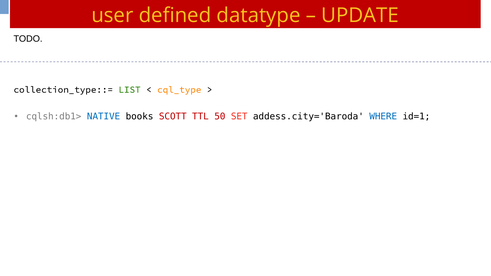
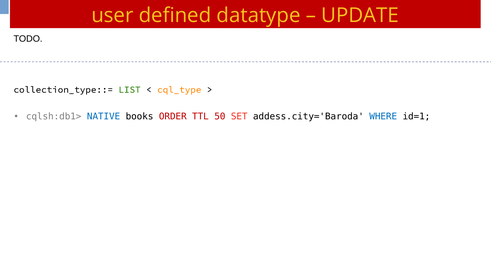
SCOTT: SCOTT -> ORDER (173, 117)
